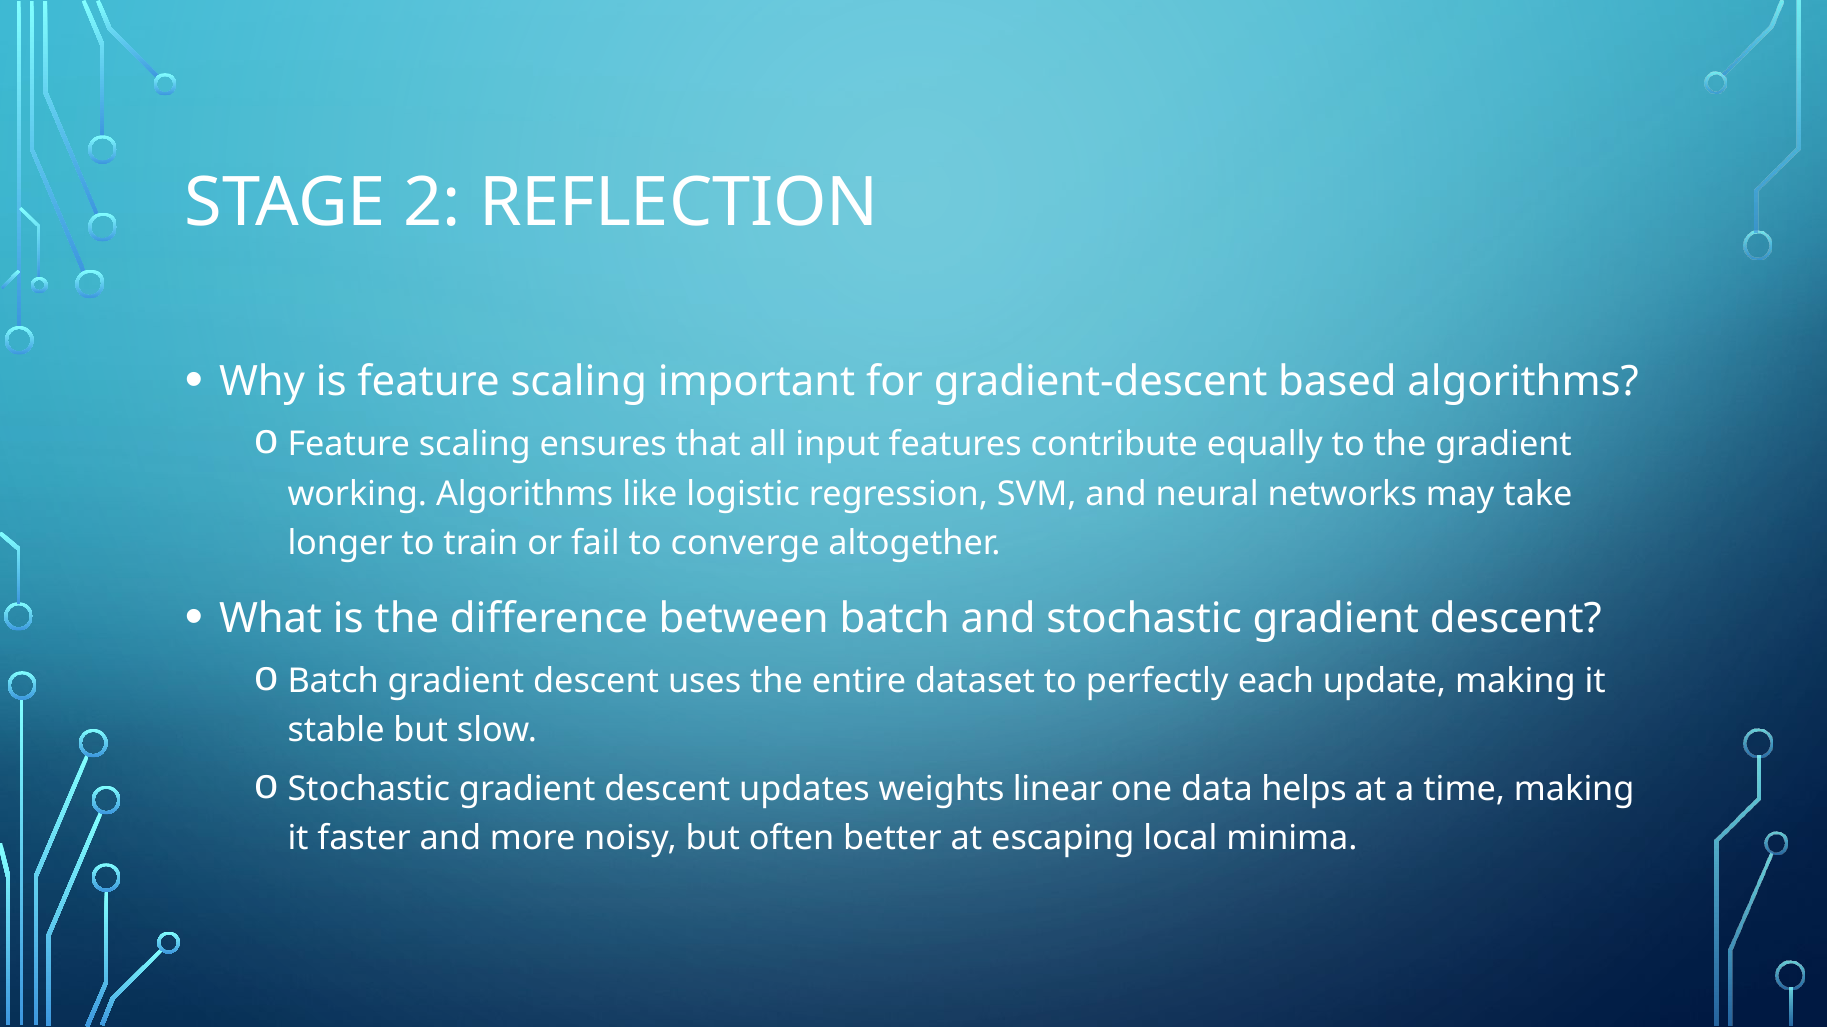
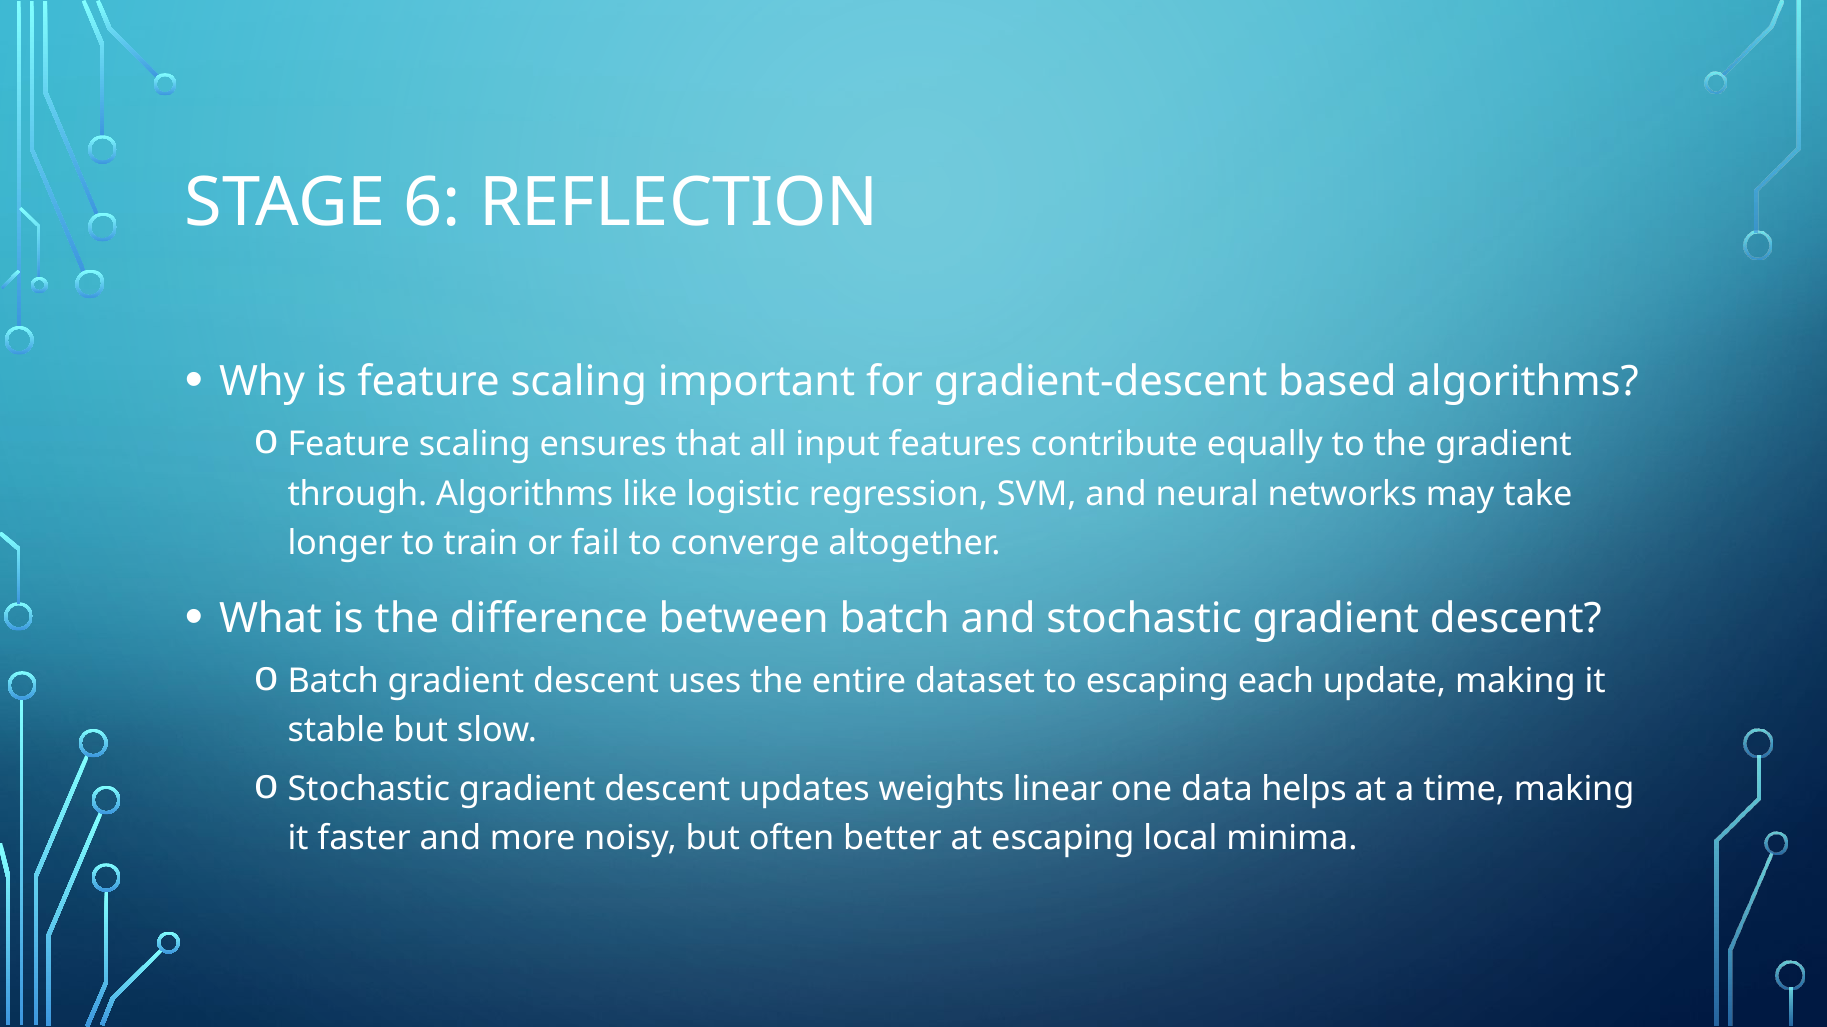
2: 2 -> 6 (433, 203)
working: working -> through (357, 494)
to perfectly: perfectly -> escaping (1157, 682)
